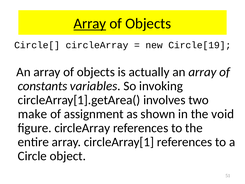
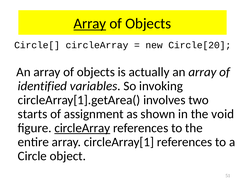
Circle[19: Circle[19 -> Circle[20 (200, 45)
constants: constants -> identified (42, 86)
make: make -> starts (33, 114)
circleArray underline: none -> present (82, 128)
